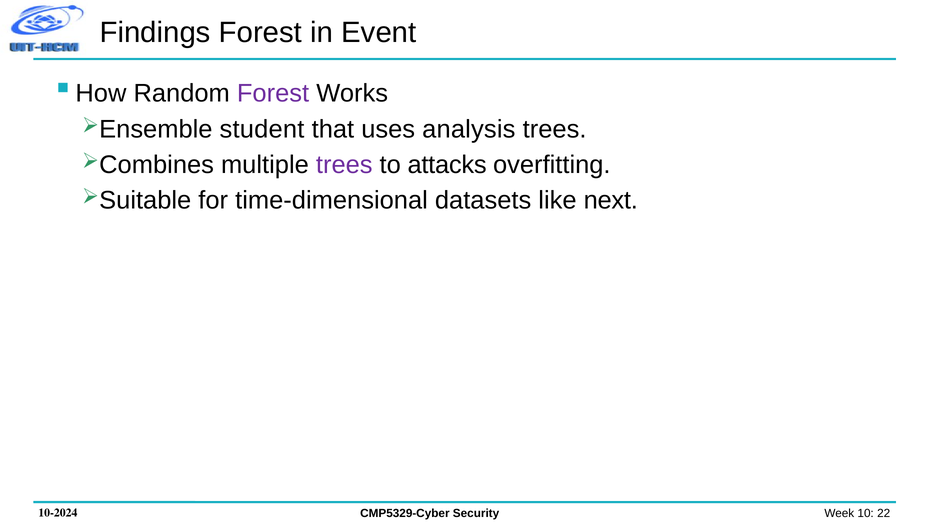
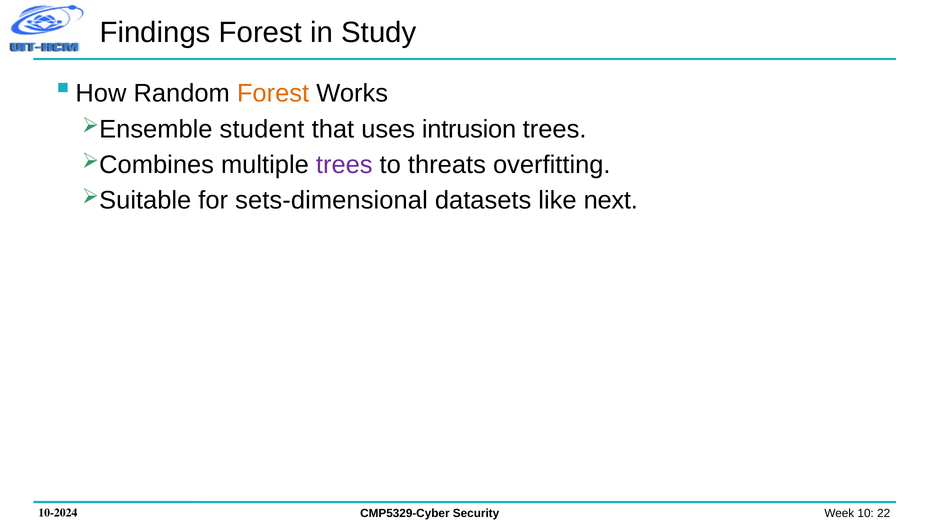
Event: Event -> Study (379, 33)
Forest colour: purple -> orange (273, 94)
analysis: analysis -> intrusion (469, 129)
attacks: attacks -> threats (447, 165)
time-dimensional: time-dimensional -> sets-dimensional (332, 201)
